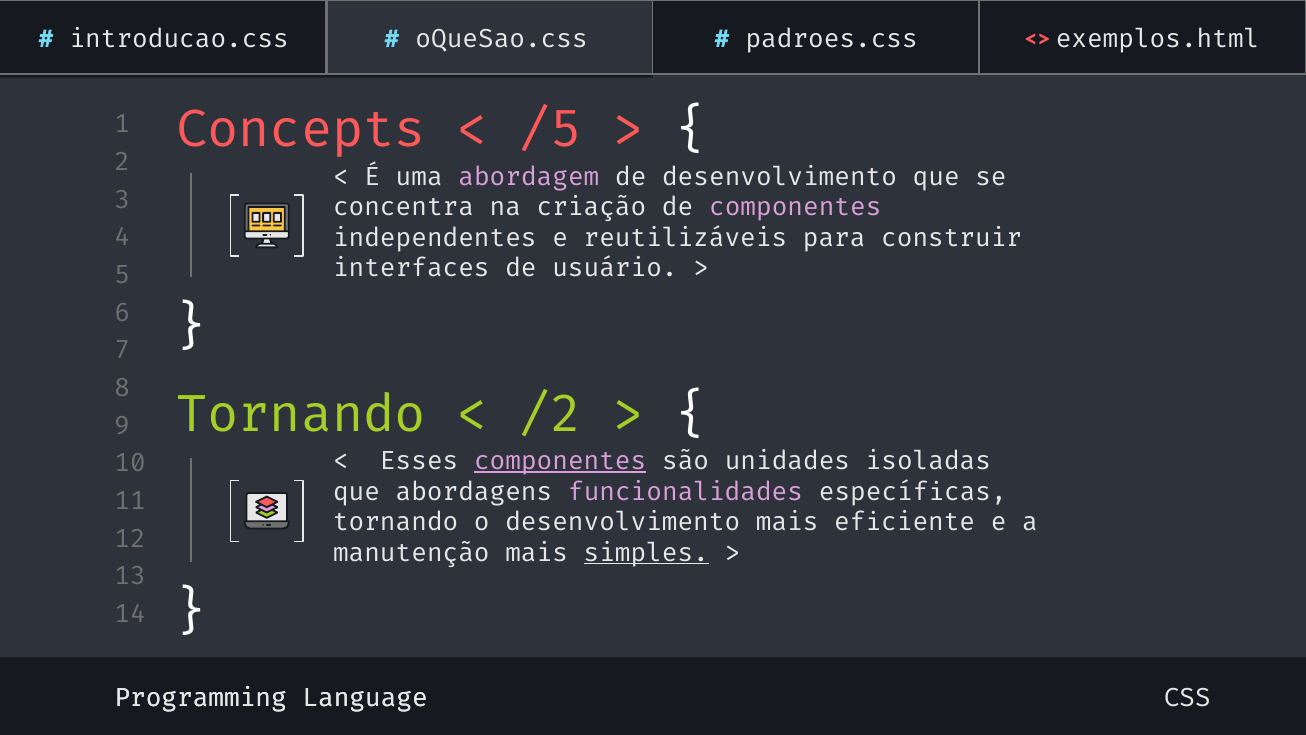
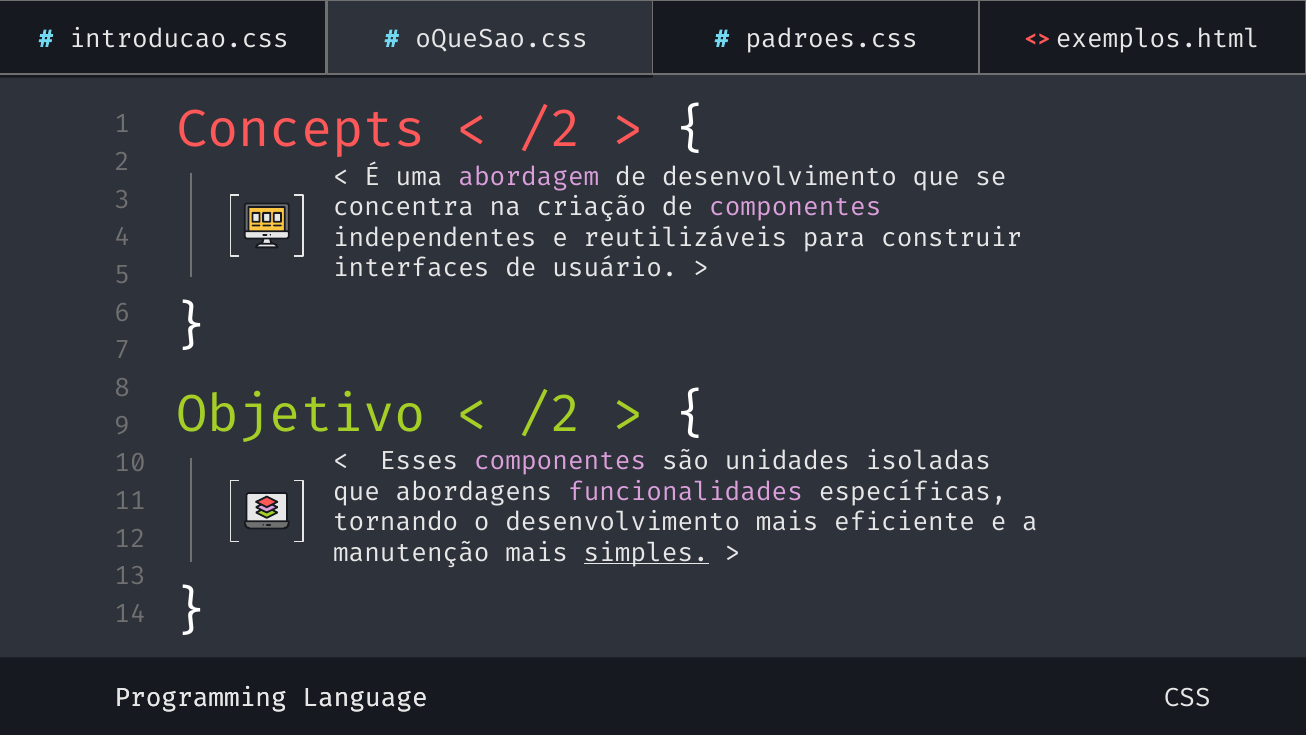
/5: /5 -> /2 (551, 130)
Tornando: Tornando -> Objetivo (301, 415)
componentes underline: present -> none (560, 461)
